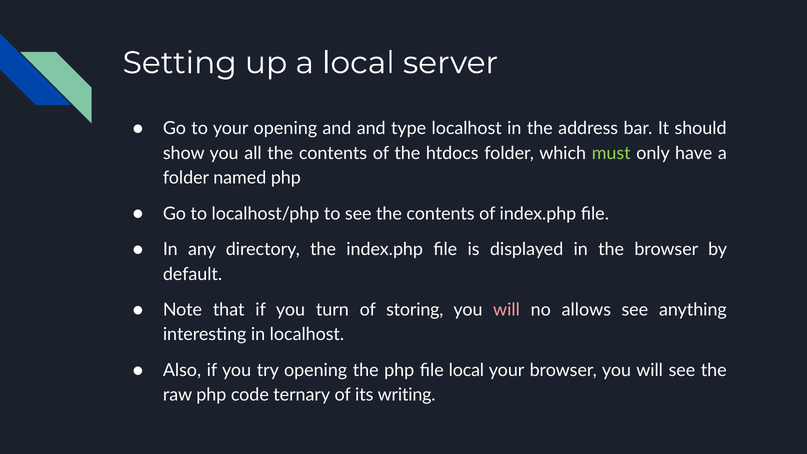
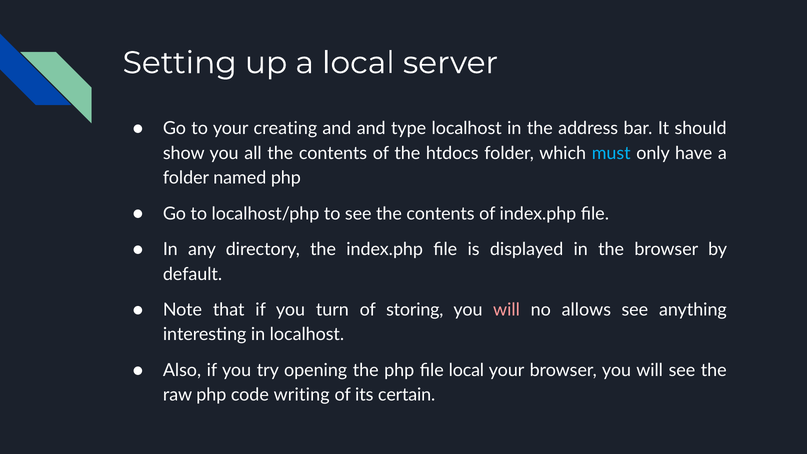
your opening: opening -> creating (285, 129)
must colour: light green -> light blue (611, 153)
ternary: ternary -> writing (302, 395)
writing: writing -> certain (407, 395)
